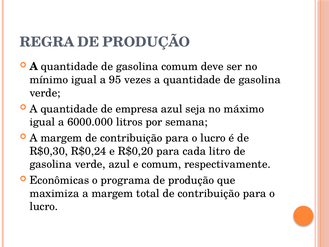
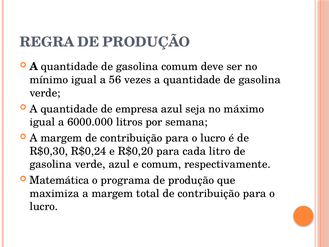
95: 95 -> 56 (115, 80)
Econômicas: Econômicas -> Matemática (59, 180)
